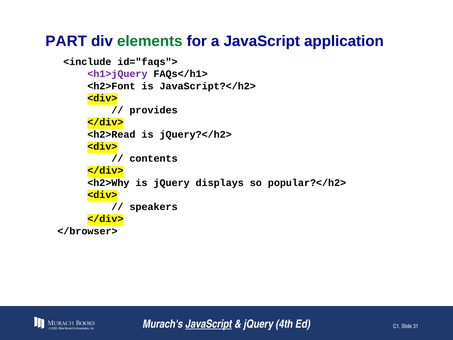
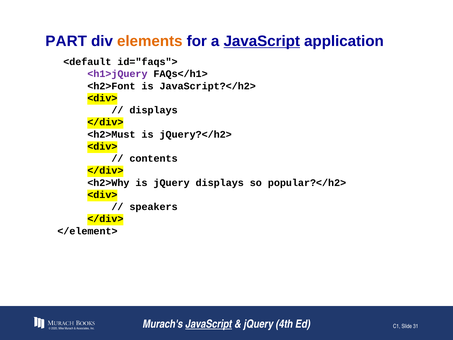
elements colour: green -> orange (150, 41)
JavaScript underline: none -> present (262, 41)
<include: <include -> <default (87, 62)
provides: provides -> displays (154, 110)
<h2>Read: <h2>Read -> <h2>Must (111, 134)
</browser>: </browser> -> </element> (87, 231)
